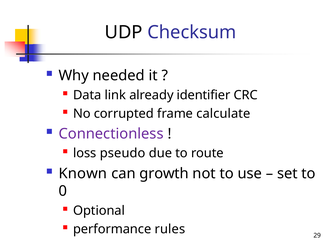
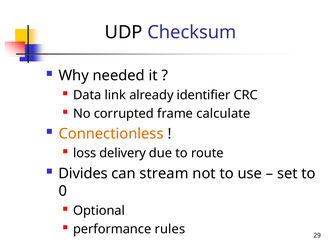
Connectionless colour: purple -> orange (111, 134)
pseudo: pseudo -> delivery (123, 153)
Known: Known -> Divides (83, 174)
growth: growth -> stream (164, 174)
